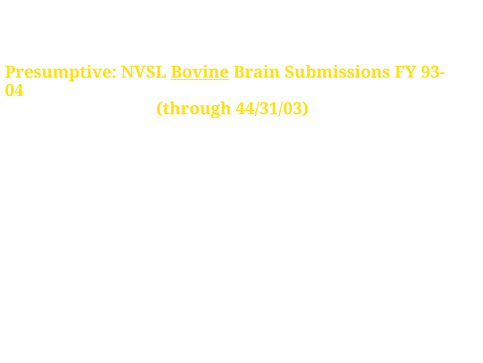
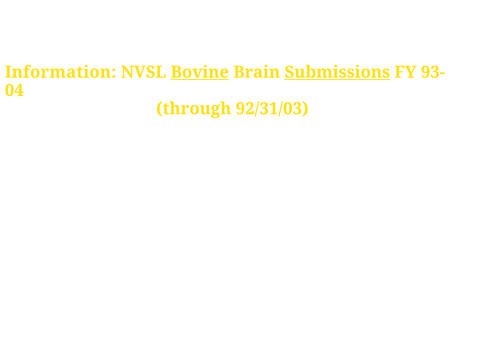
Presumptive: Presumptive -> Information (61, 72)
Submissions underline: none -> present (337, 72)
44/31/03: 44/31/03 -> 92/31/03 (272, 108)
